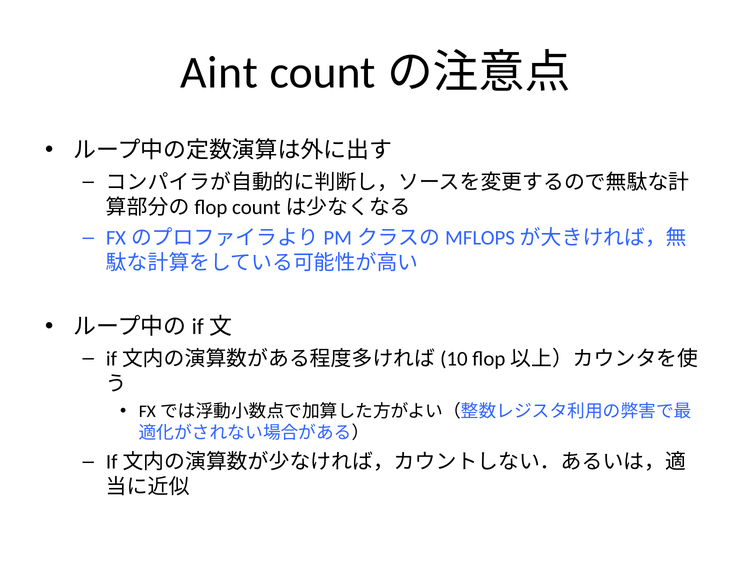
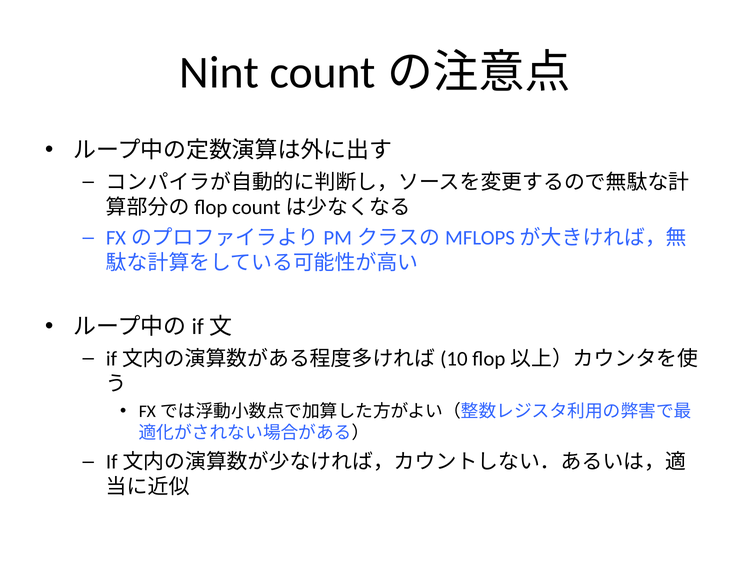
Aint: Aint -> Nint (219, 73)
